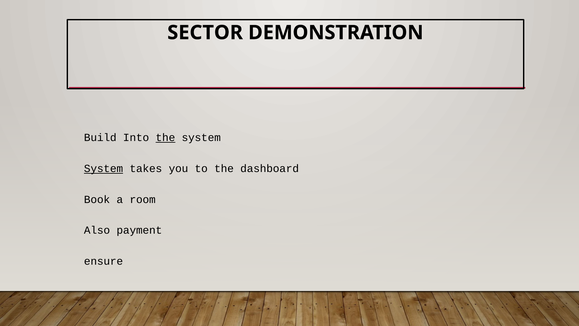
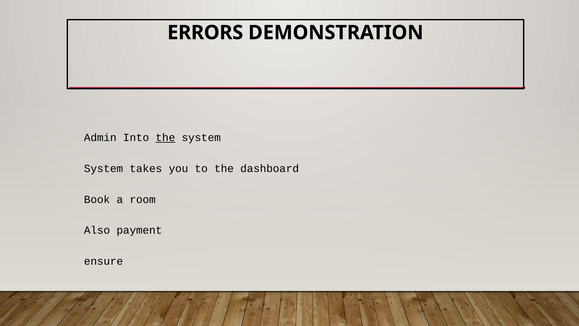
SECTOR: SECTOR -> ERRORS (205, 33)
Build: Build -> Admin (100, 137)
System underline: present -> none (104, 168)
